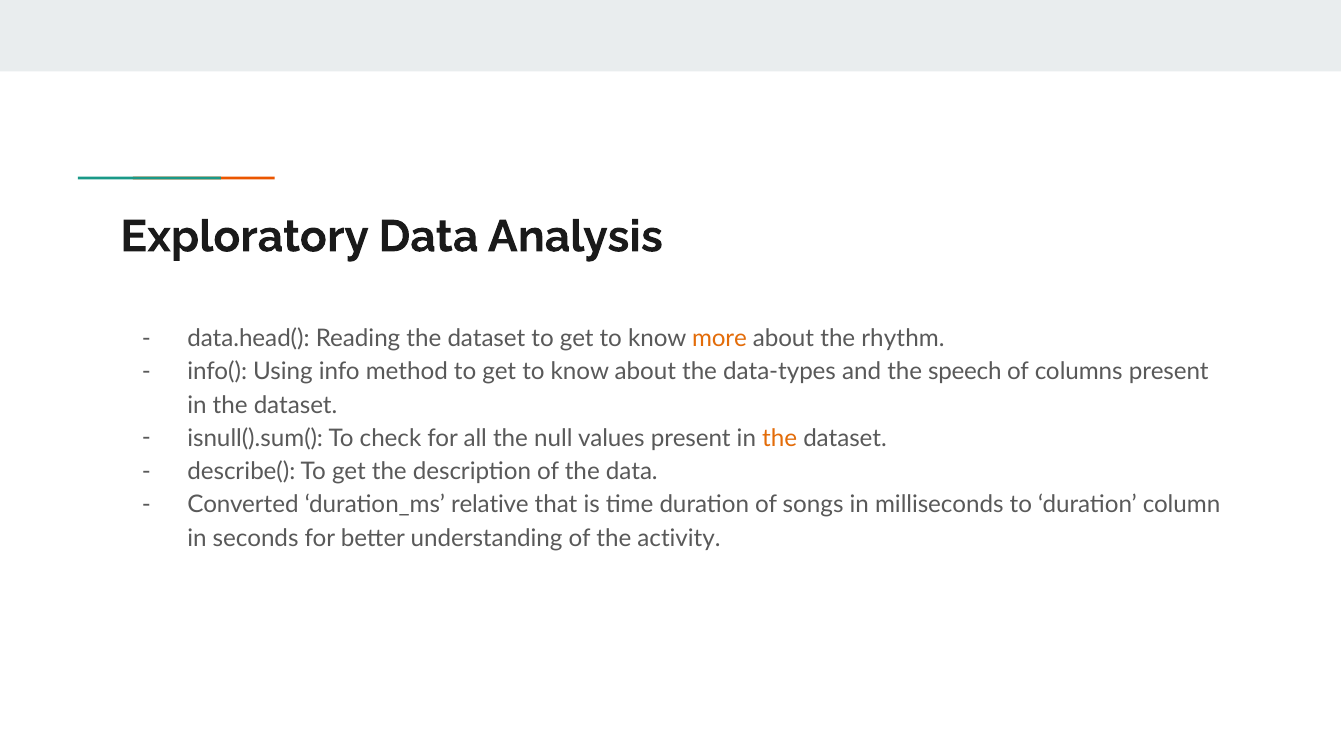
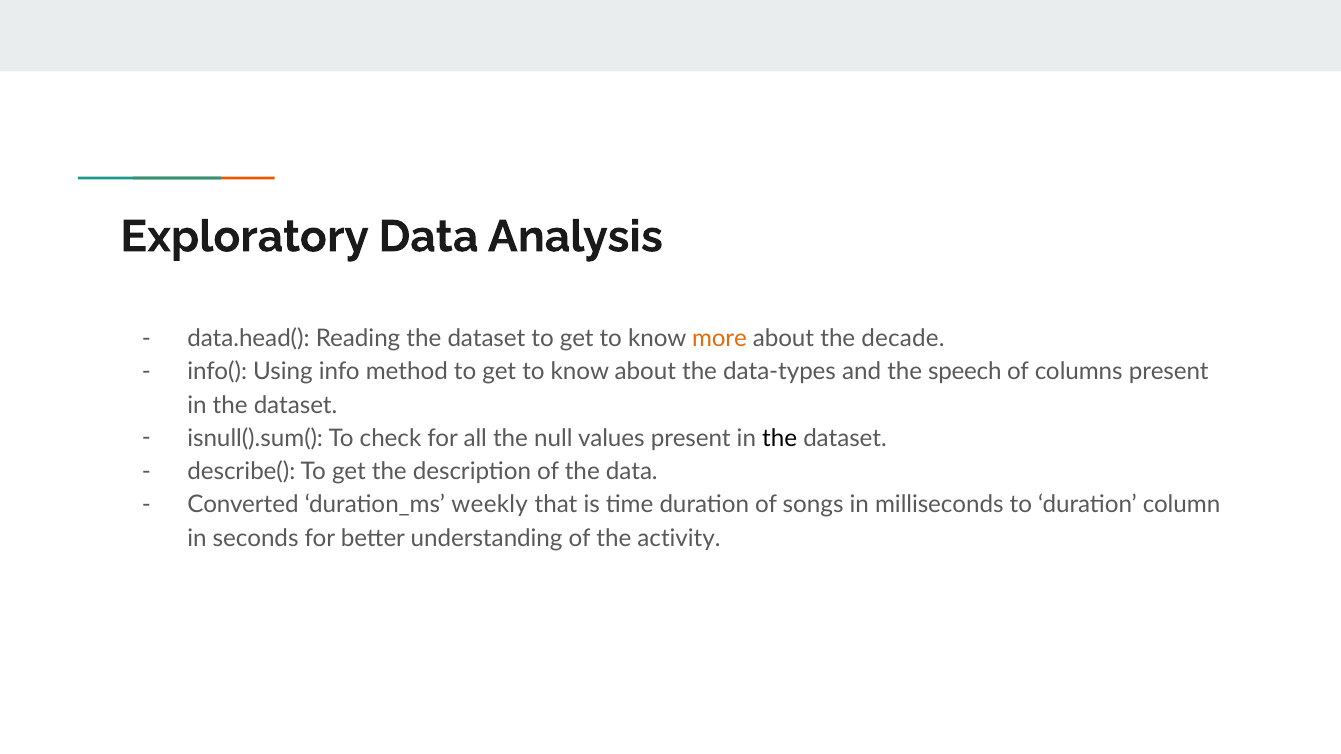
rhythm: rhythm -> decade (903, 339)
the colour: orange -> black (780, 439)
relative: relative -> weekly (490, 505)
